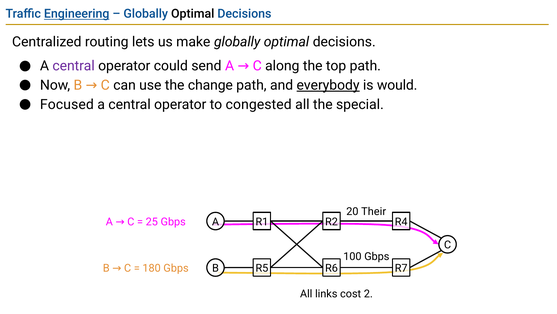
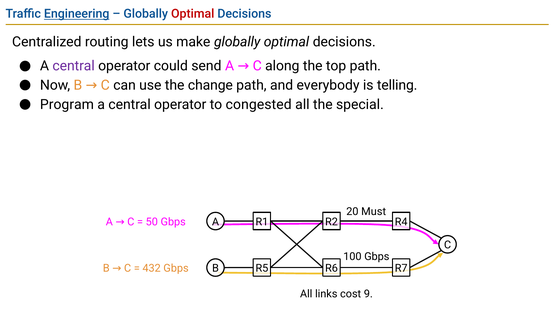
Optimal colour: black -> red (193, 14)
everybody underline: present -> none (328, 85)
would: would -> telling (397, 85)
Focused: Focused -> Program (67, 104)
Their: Their -> Must (374, 211)
25: 25 -> 50 (152, 221)
180: 180 -> 432 (152, 268)
2: 2 -> 9 (368, 293)
